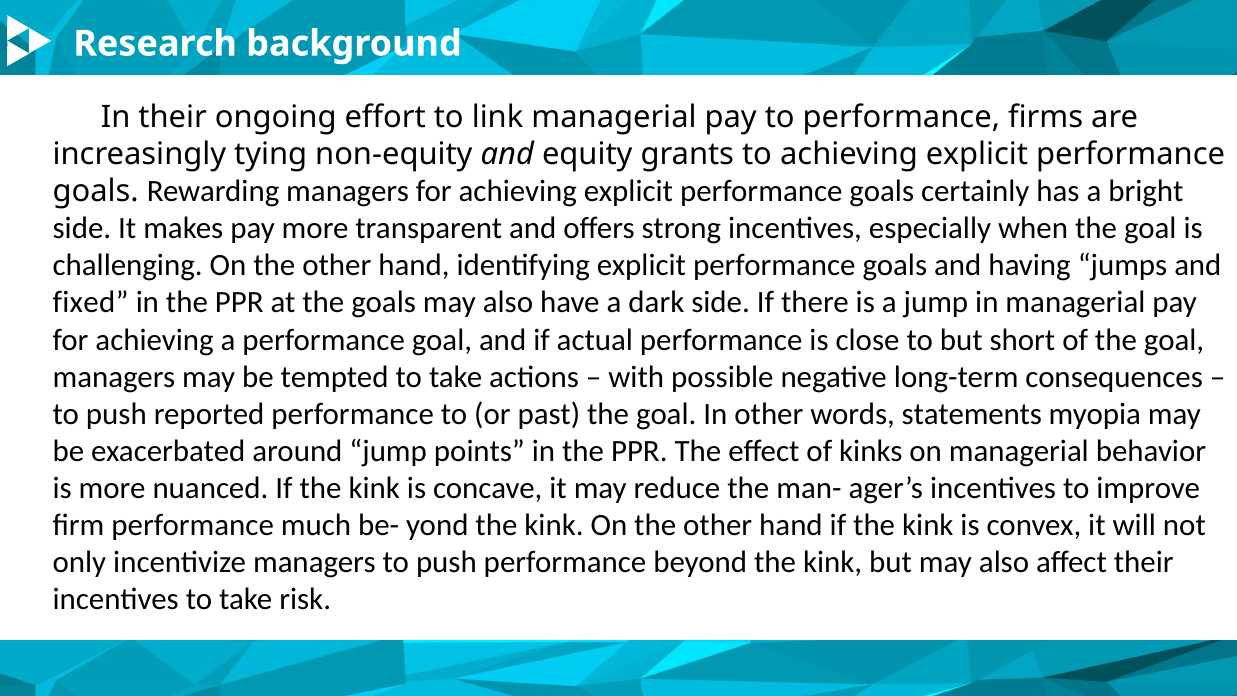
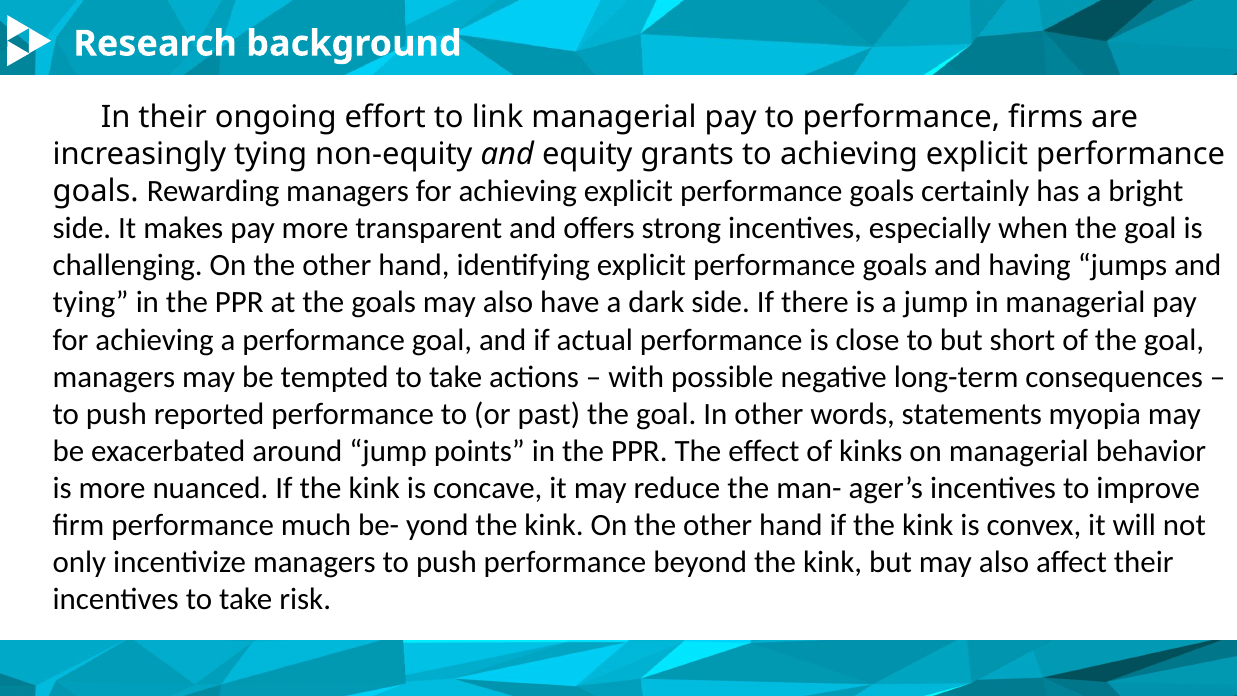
fixed: fixed -> tying (91, 303)
